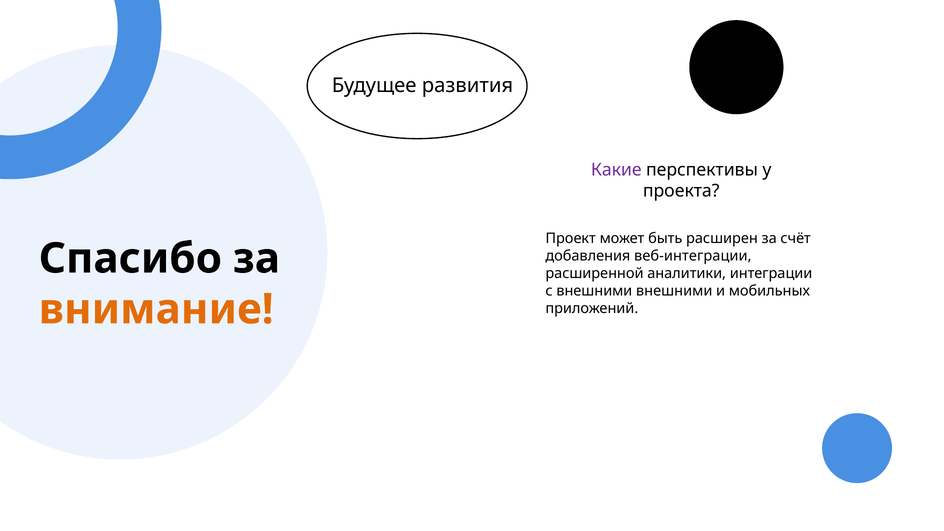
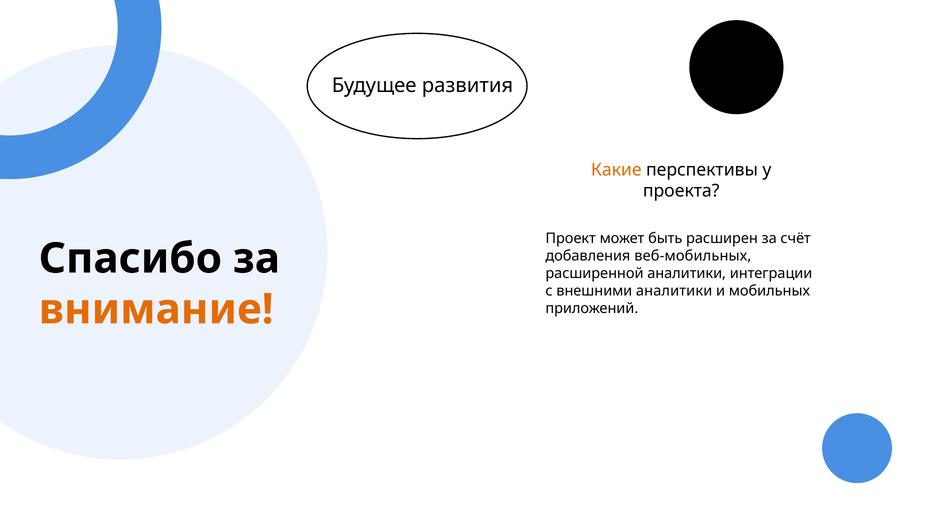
Какие colour: purple -> orange (616, 170)
веб-интеграции: веб-интеграции -> веб-мобильных (693, 256)
внешними внешними: внешними -> аналитики (674, 291)
